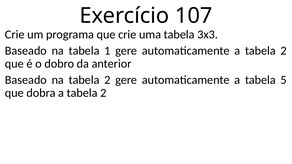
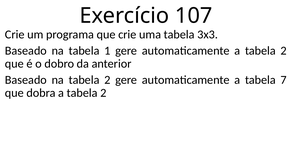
5: 5 -> 7 (284, 80)
